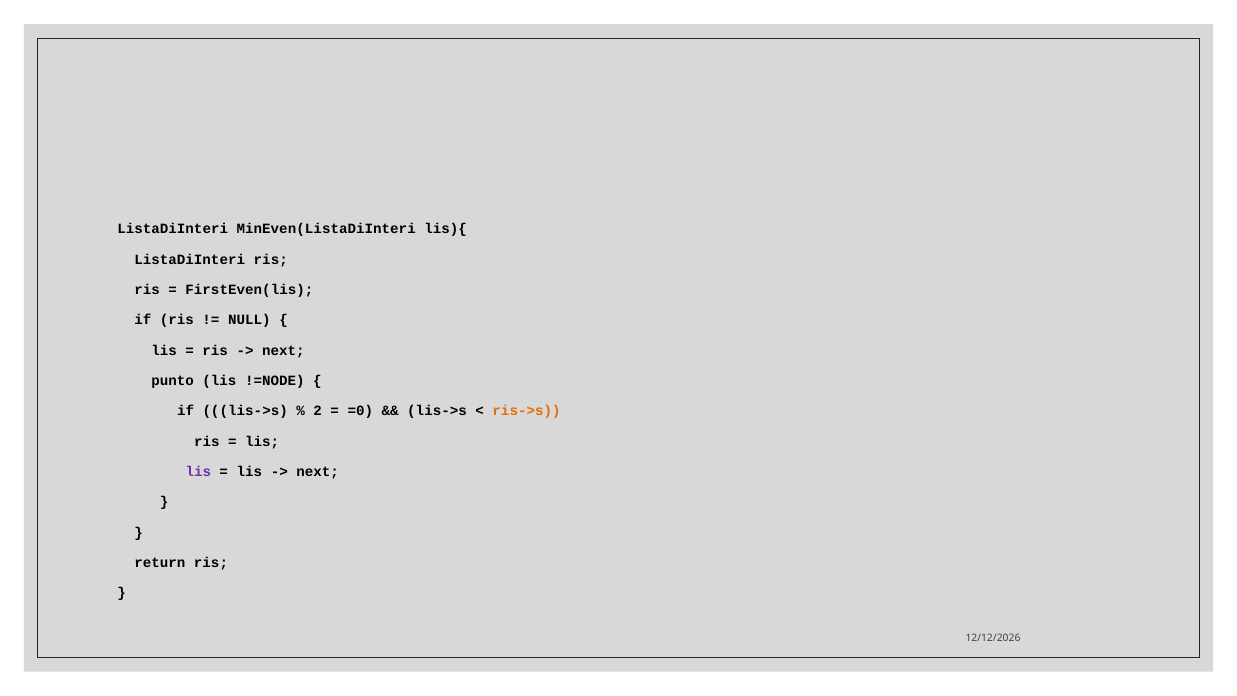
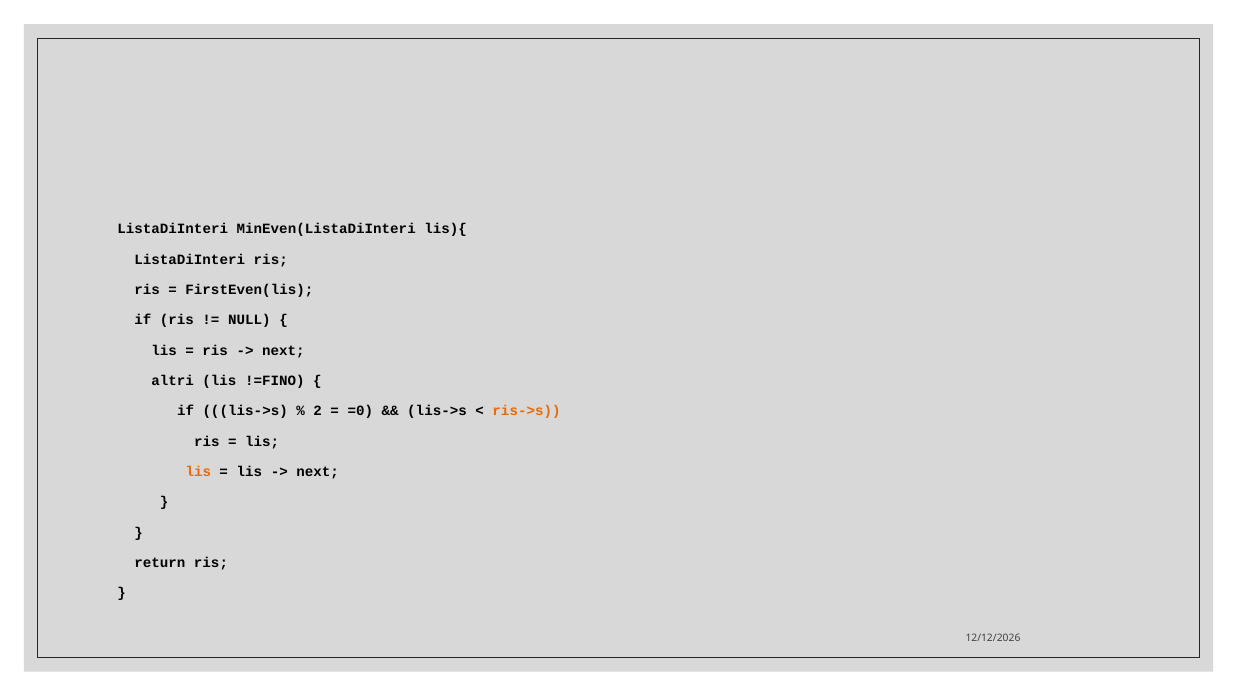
punto: punto -> altri (173, 381)
!=NODE: !=NODE -> !=FINO (275, 381)
lis colour: purple -> orange (198, 472)
